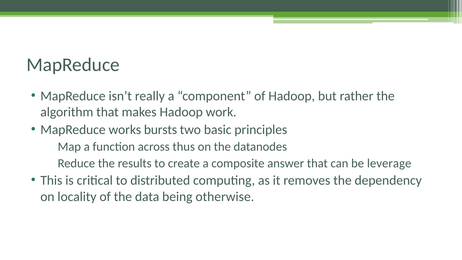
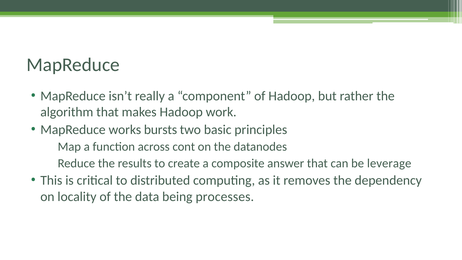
thus: thus -> cont (184, 147)
otherwise: otherwise -> processes (225, 196)
